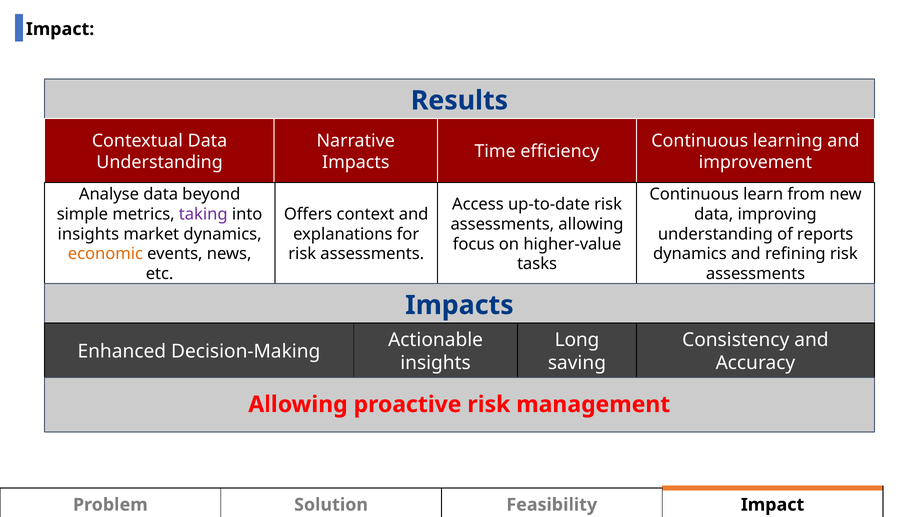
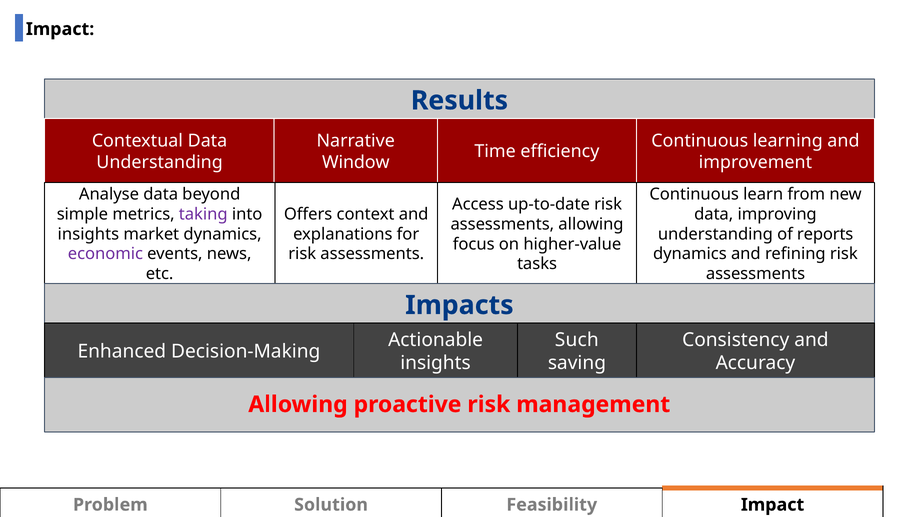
Impacts: Impacts -> Window (356, 162)
economic colour: orange -> purple (105, 254)
Long: Long -> Such (577, 340)
